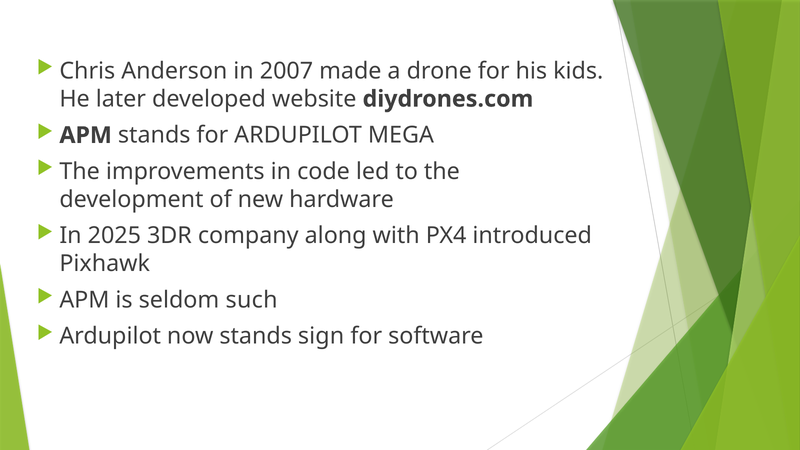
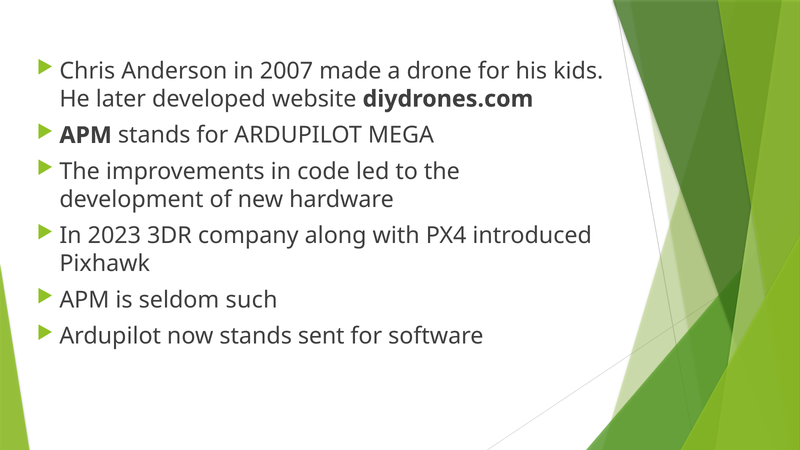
2025: 2025 -> 2023 (114, 236)
sign: sign -> sent (321, 336)
